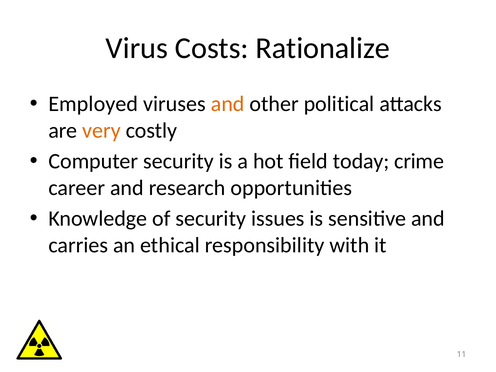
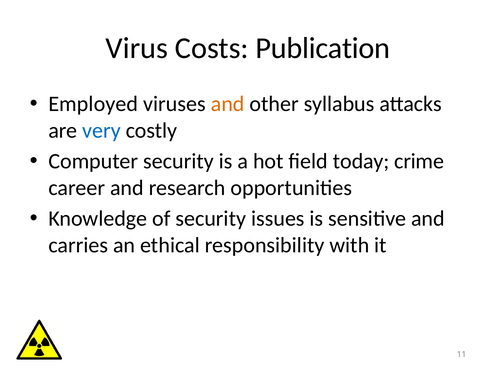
Rationalize: Rationalize -> Publication (323, 48)
political: political -> syllabus (339, 104)
very colour: orange -> blue (101, 131)
